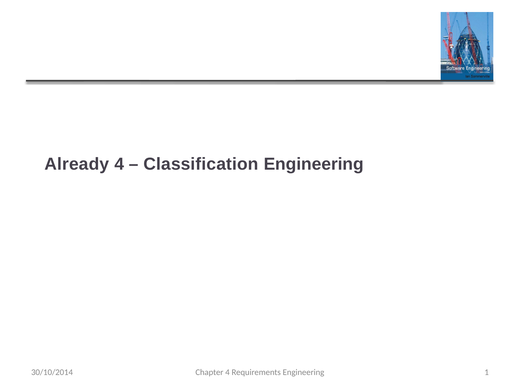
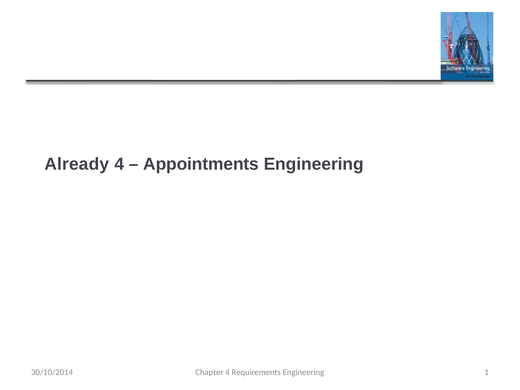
Classification: Classification -> Appointments (201, 164)
